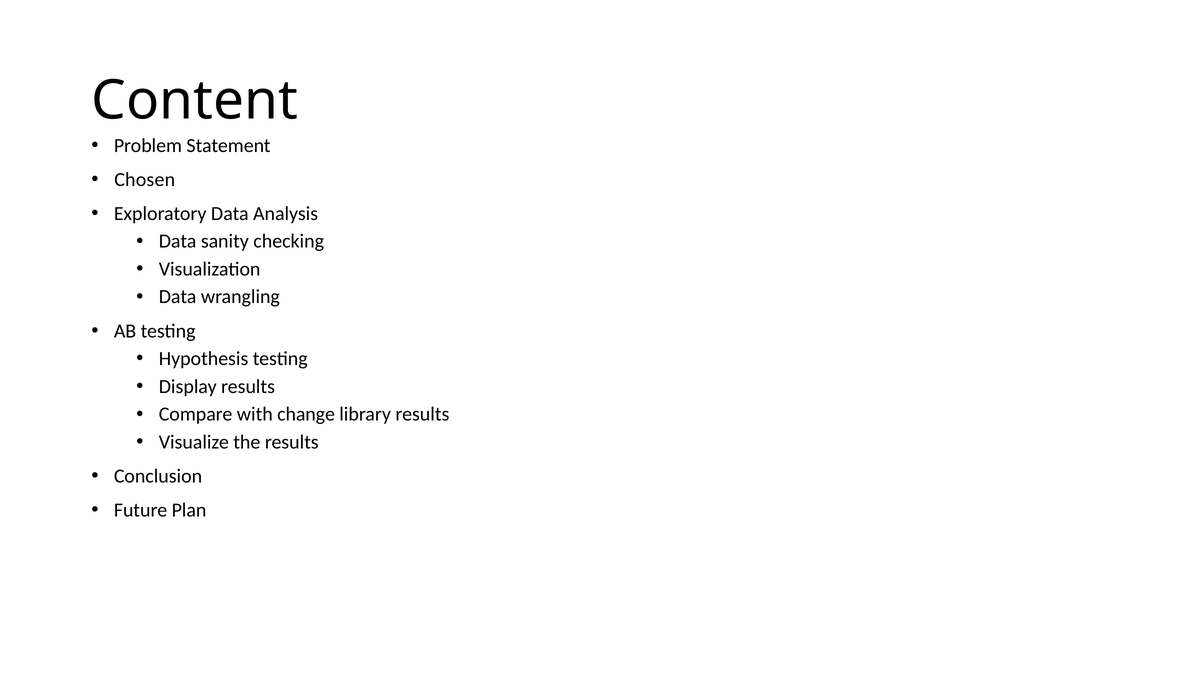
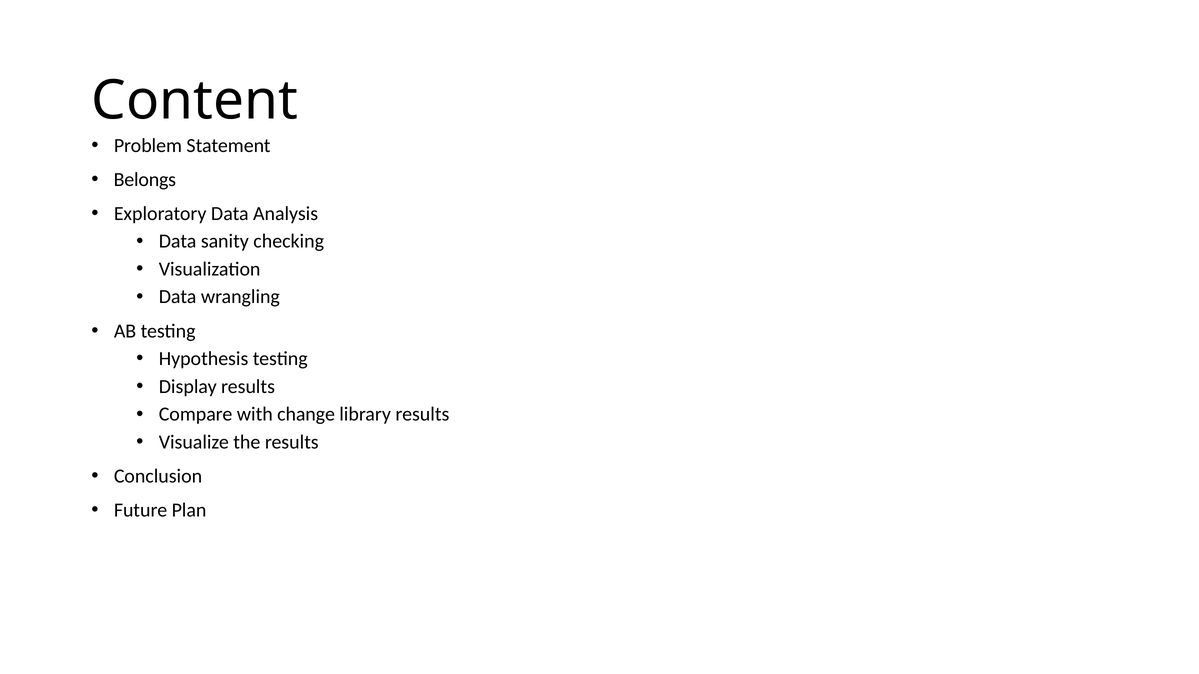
Chosen: Chosen -> Belongs (145, 180)
